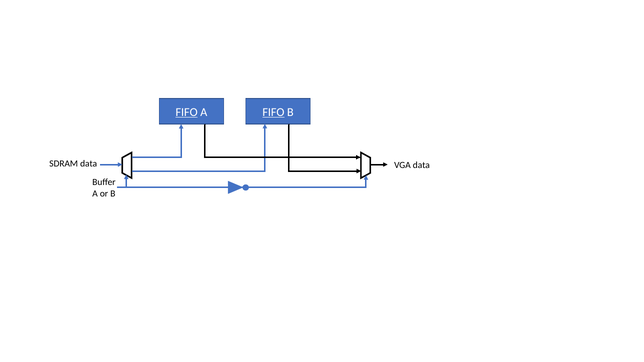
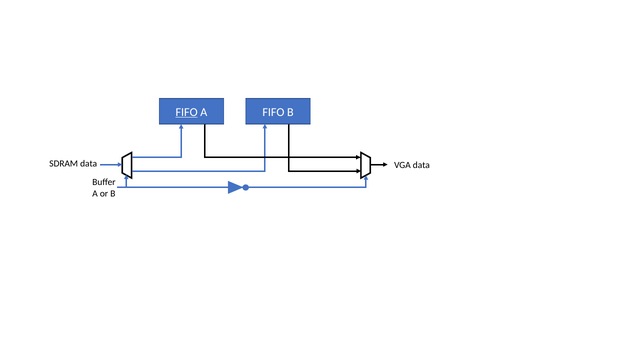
FIFO underline: present -> none (273, 112)
